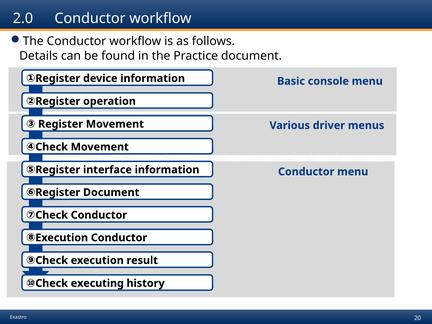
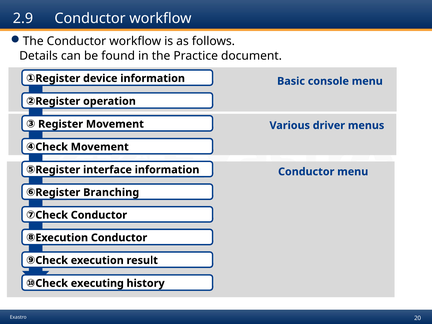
2.0: 2.0 -> 2.9 (23, 18)
Register Document: Document -> Branching (111, 192)
